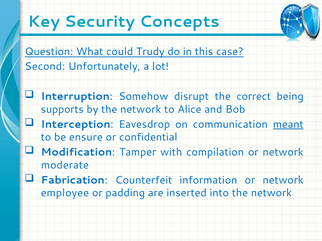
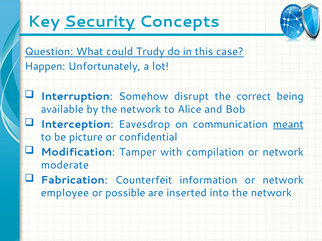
Security underline: none -> present (100, 22)
Second: Second -> Happen (45, 67)
supports: supports -> available (62, 110)
ensure: ensure -> picture (86, 137)
padding: padding -> possible (125, 193)
